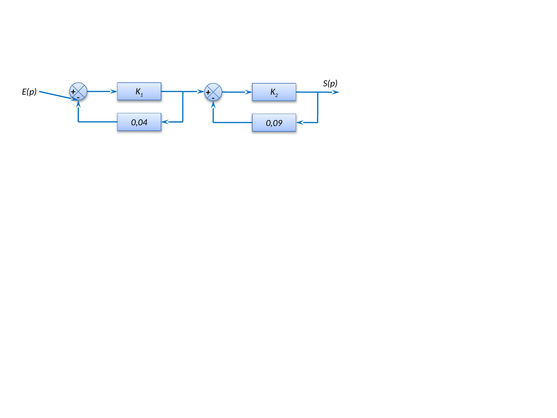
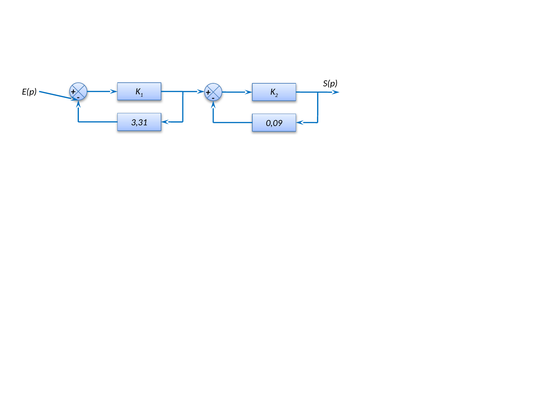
0,04: 0,04 -> 3,31 (139, 122)
